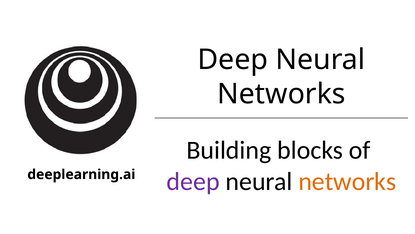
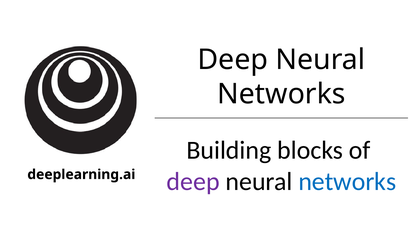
networks colour: orange -> blue (347, 181)
